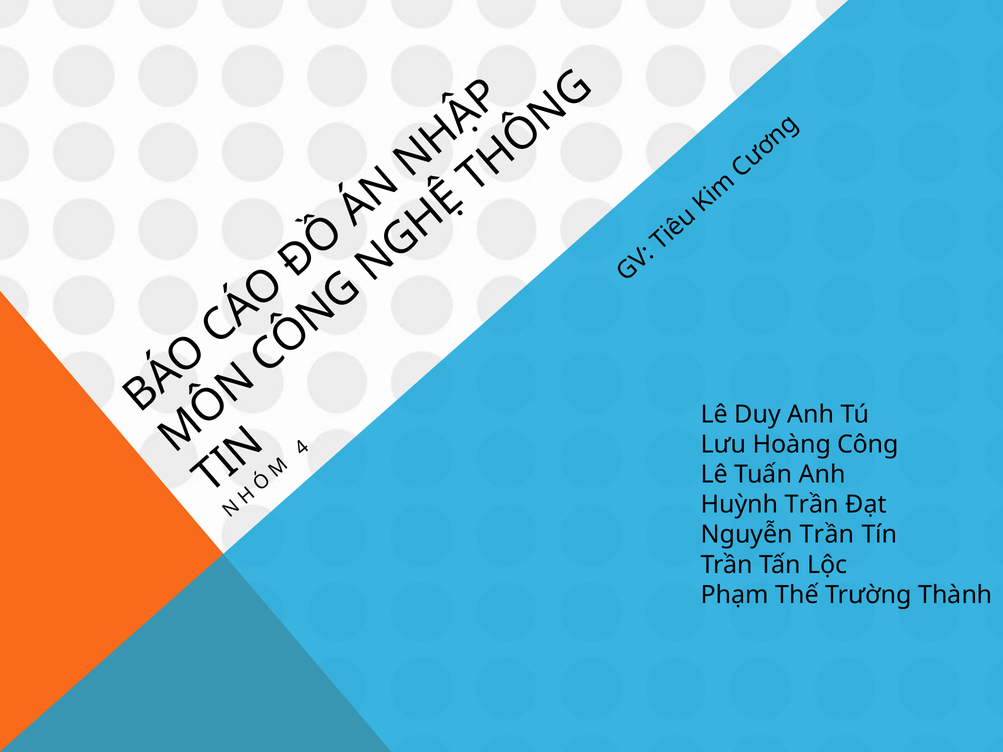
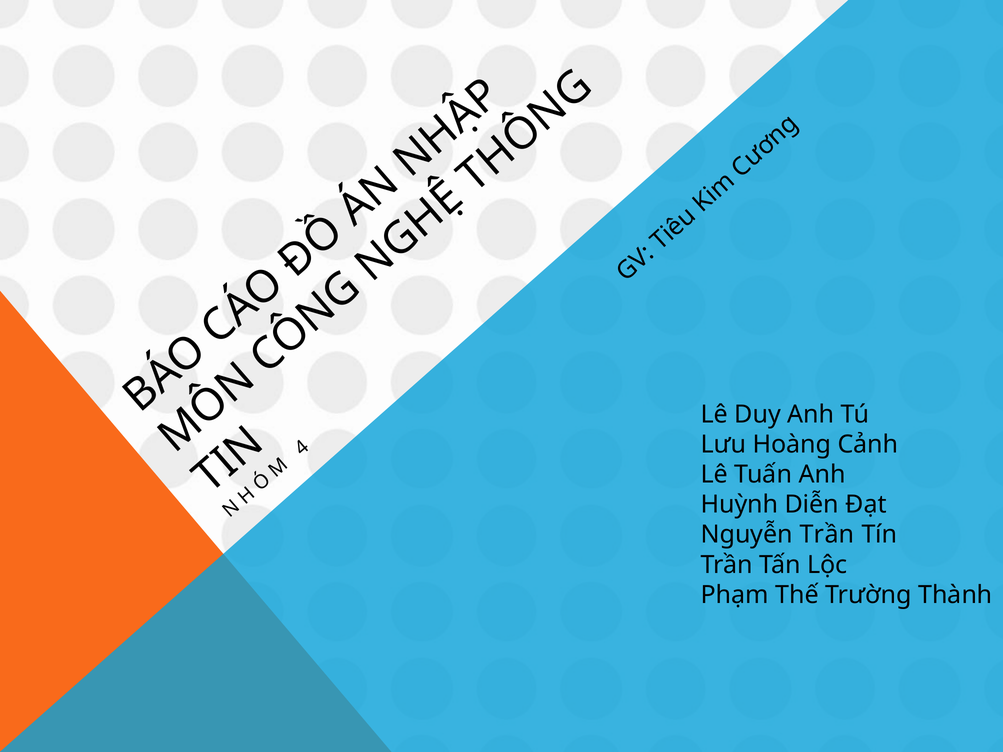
Công: Công -> Cảnh (868, 445)
Huỳnh Trần: Trần -> Diễn (812, 505)
